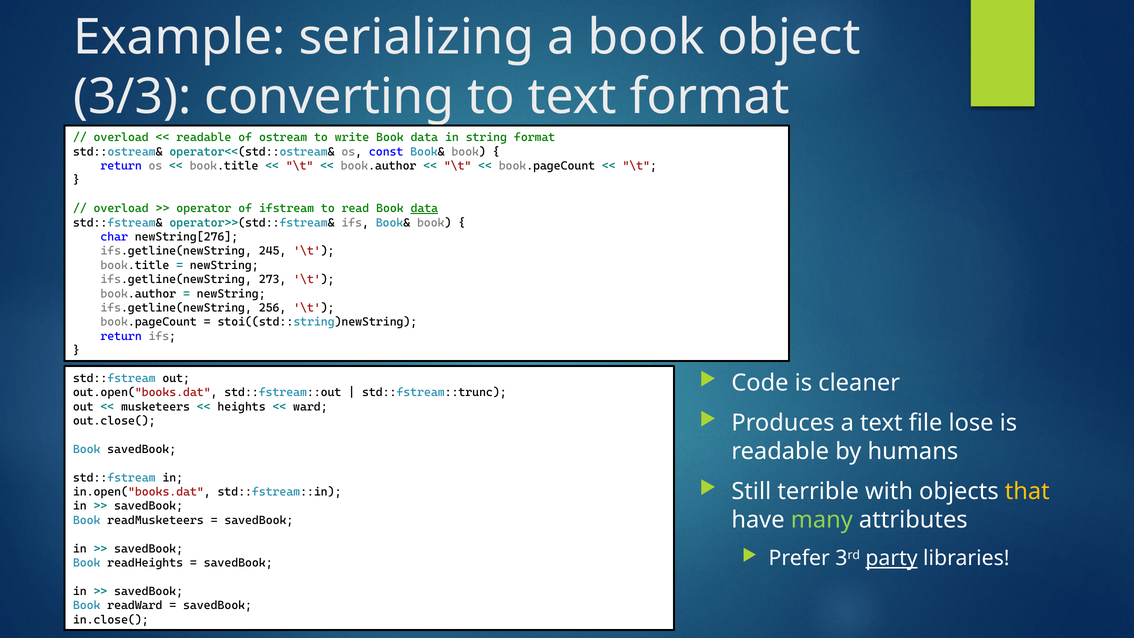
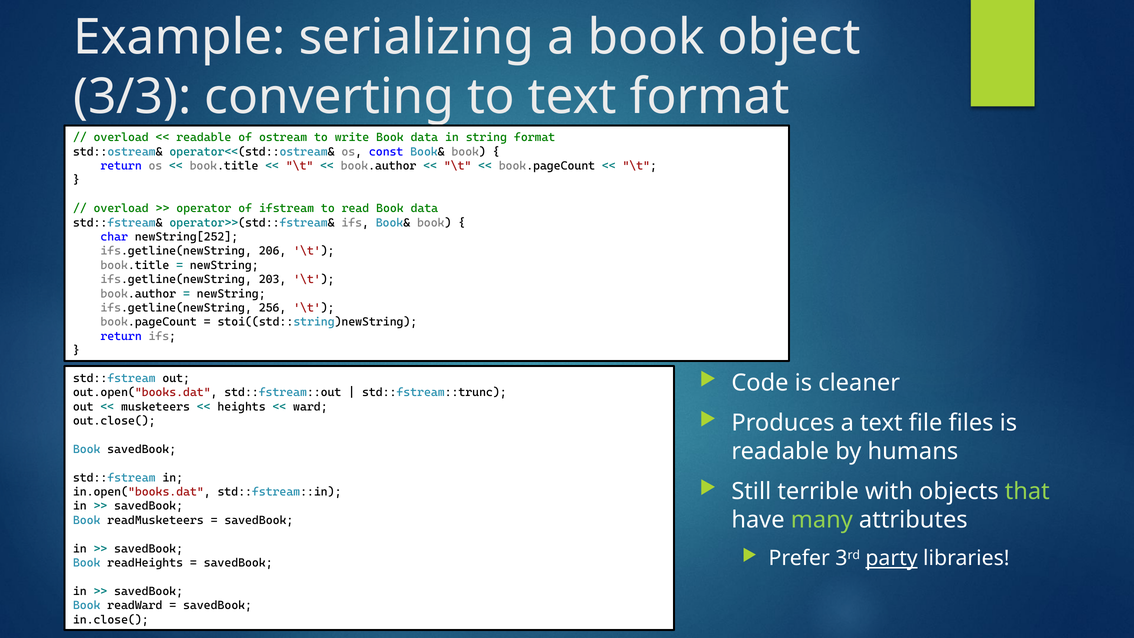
data underline: present -> none (424, 208)
newString[276: newString[276 -> newString[252 (186, 237)
245: 245 -> 206 (273, 251)
273: 273 -> 203 (273, 279)
lose: lose -> files (971, 423)
that colour: yellow -> light green (1027, 491)
